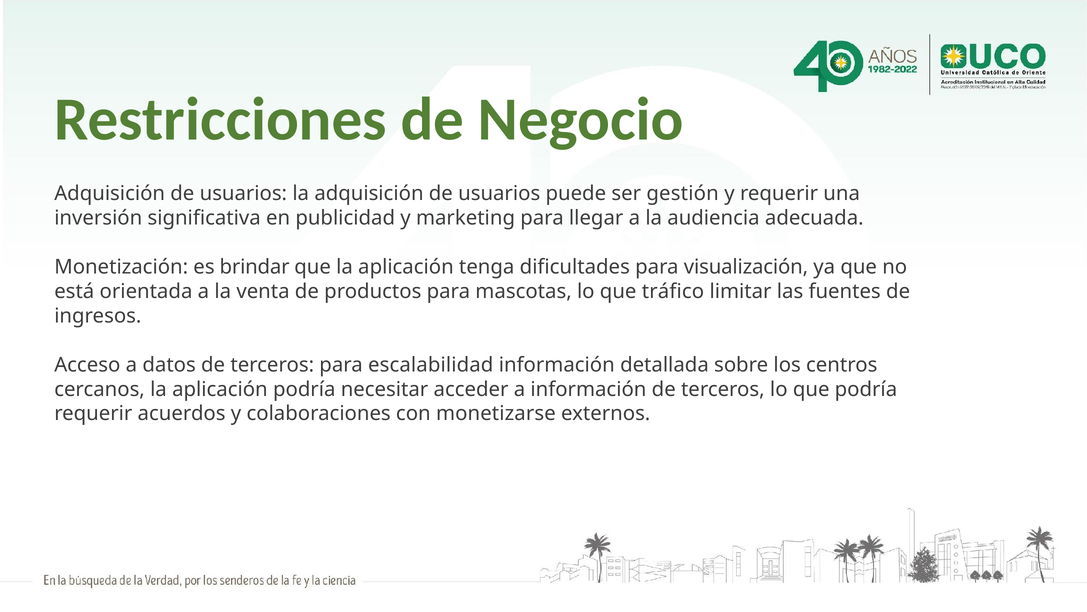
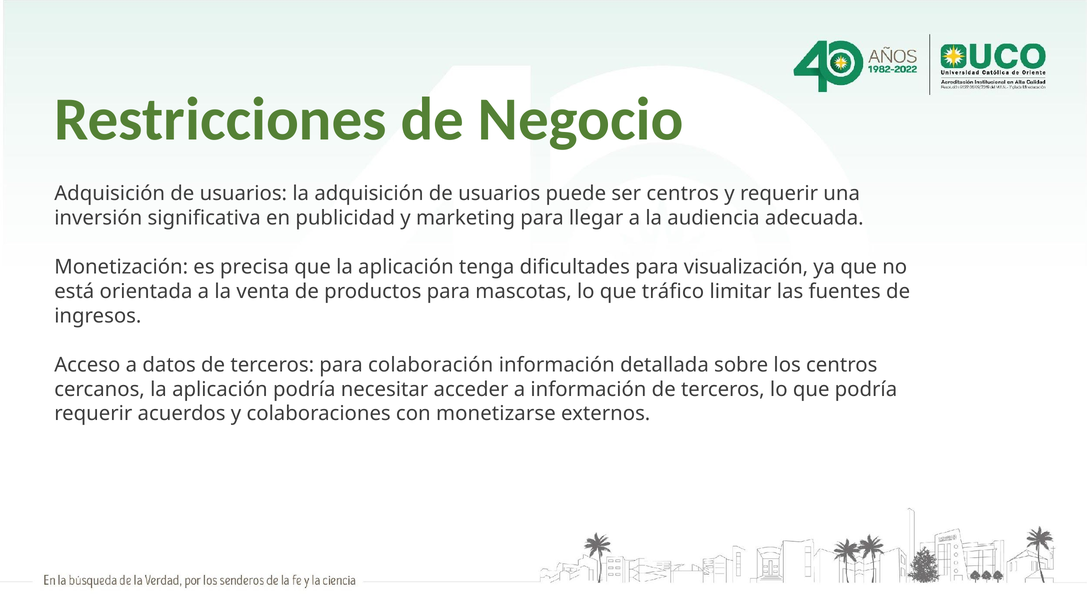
ser gestión: gestión -> centros (683, 193)
brindar: brindar -> precisa (254, 267)
escalabilidad: escalabilidad -> colaboración (431, 364)
